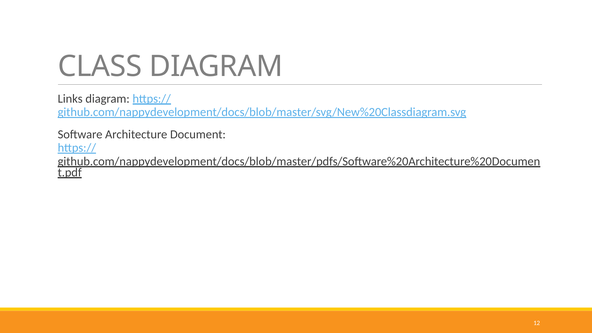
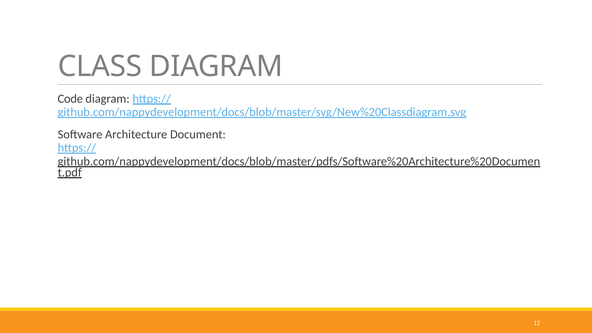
Links: Links -> Code (70, 99)
